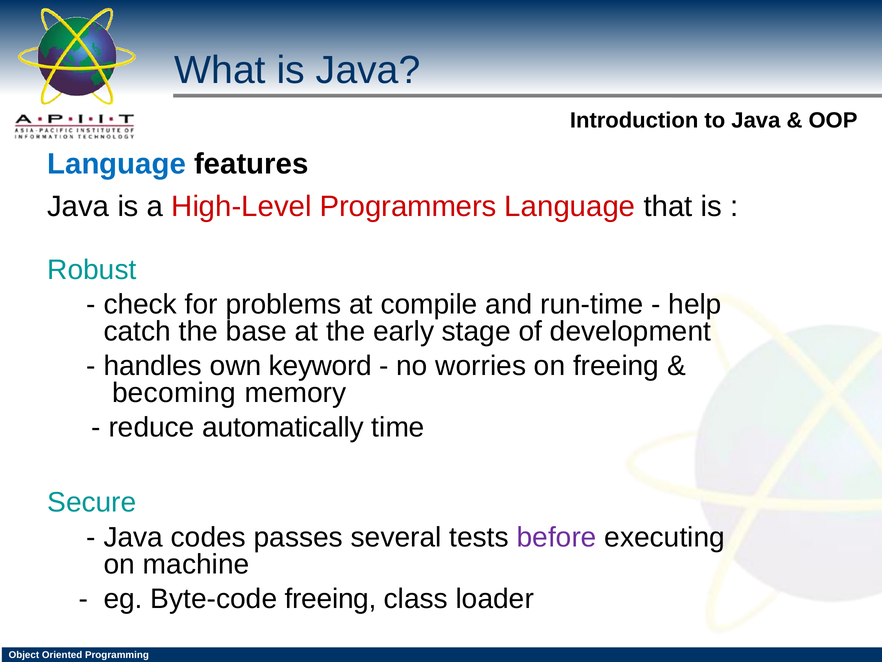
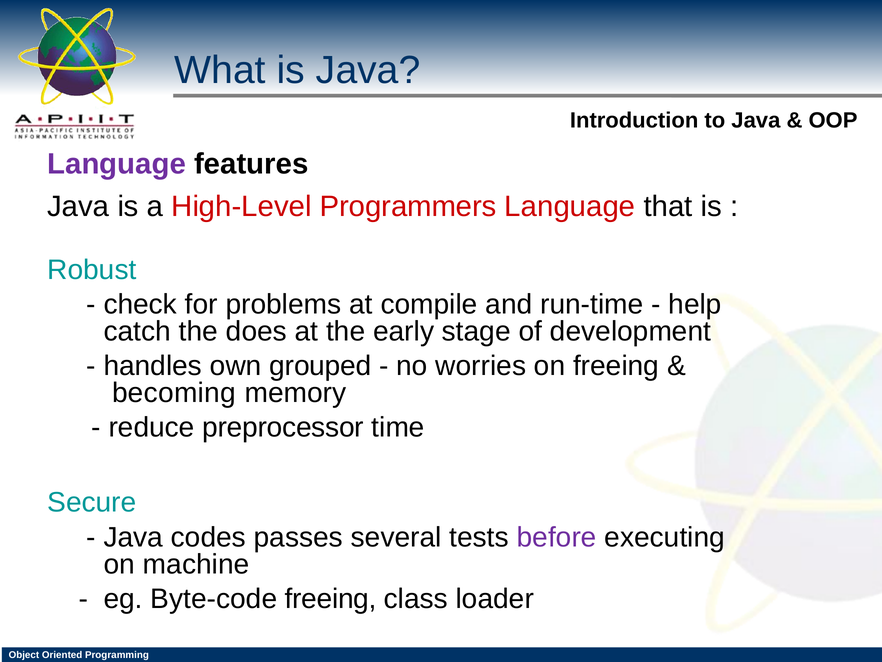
Language colour: blue -> purple (117, 164)
base: base -> does (256, 331)
keyword: keyword -> grouped (320, 366)
automatically: automatically -> preprocessor (283, 427)
